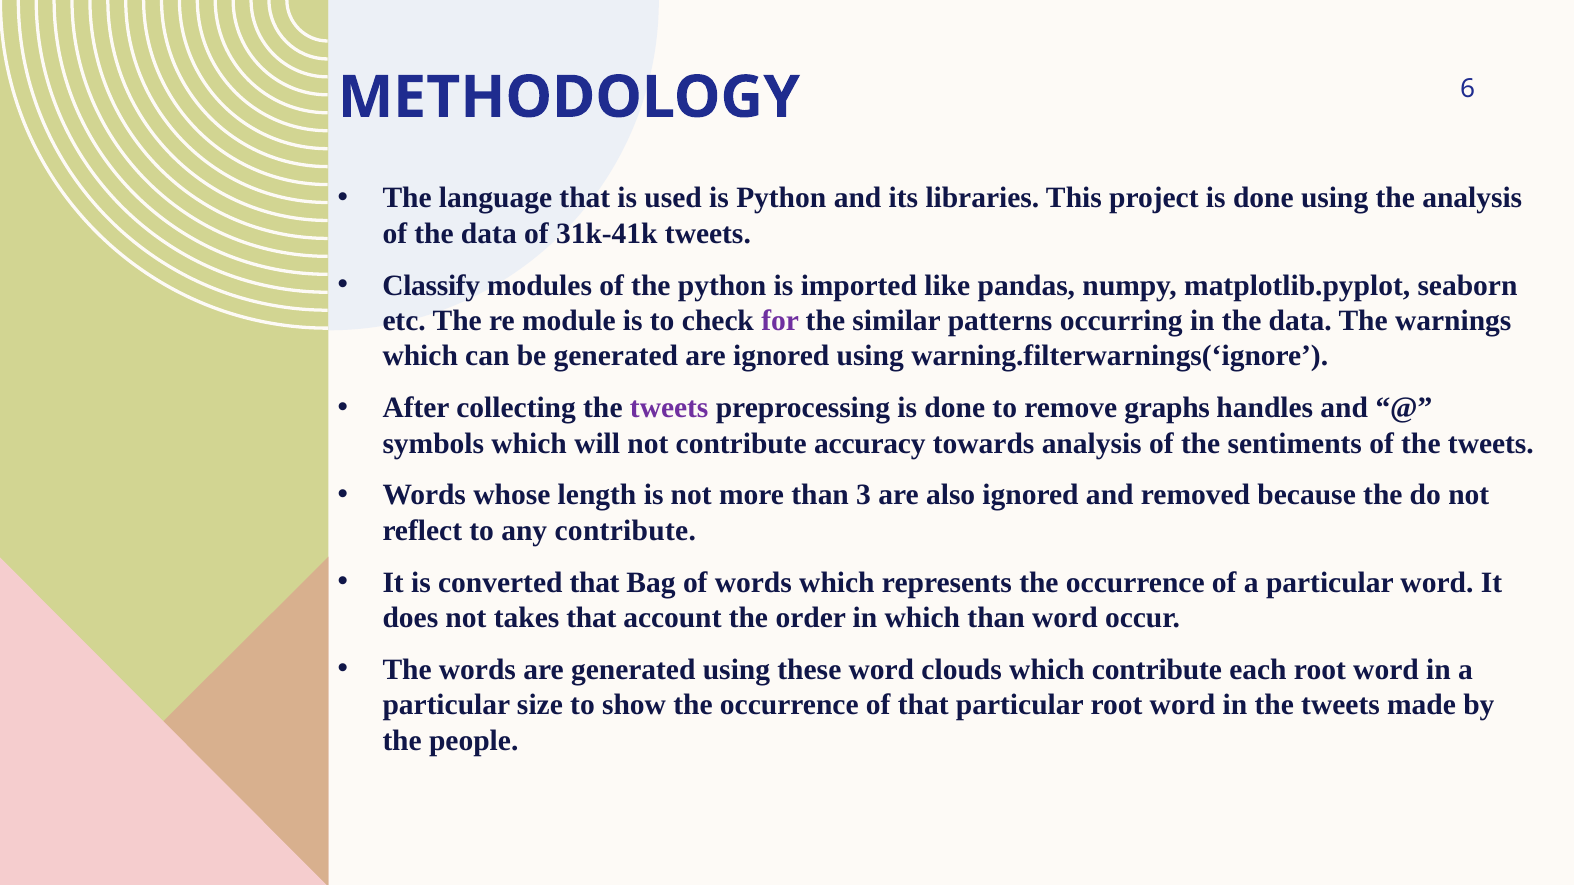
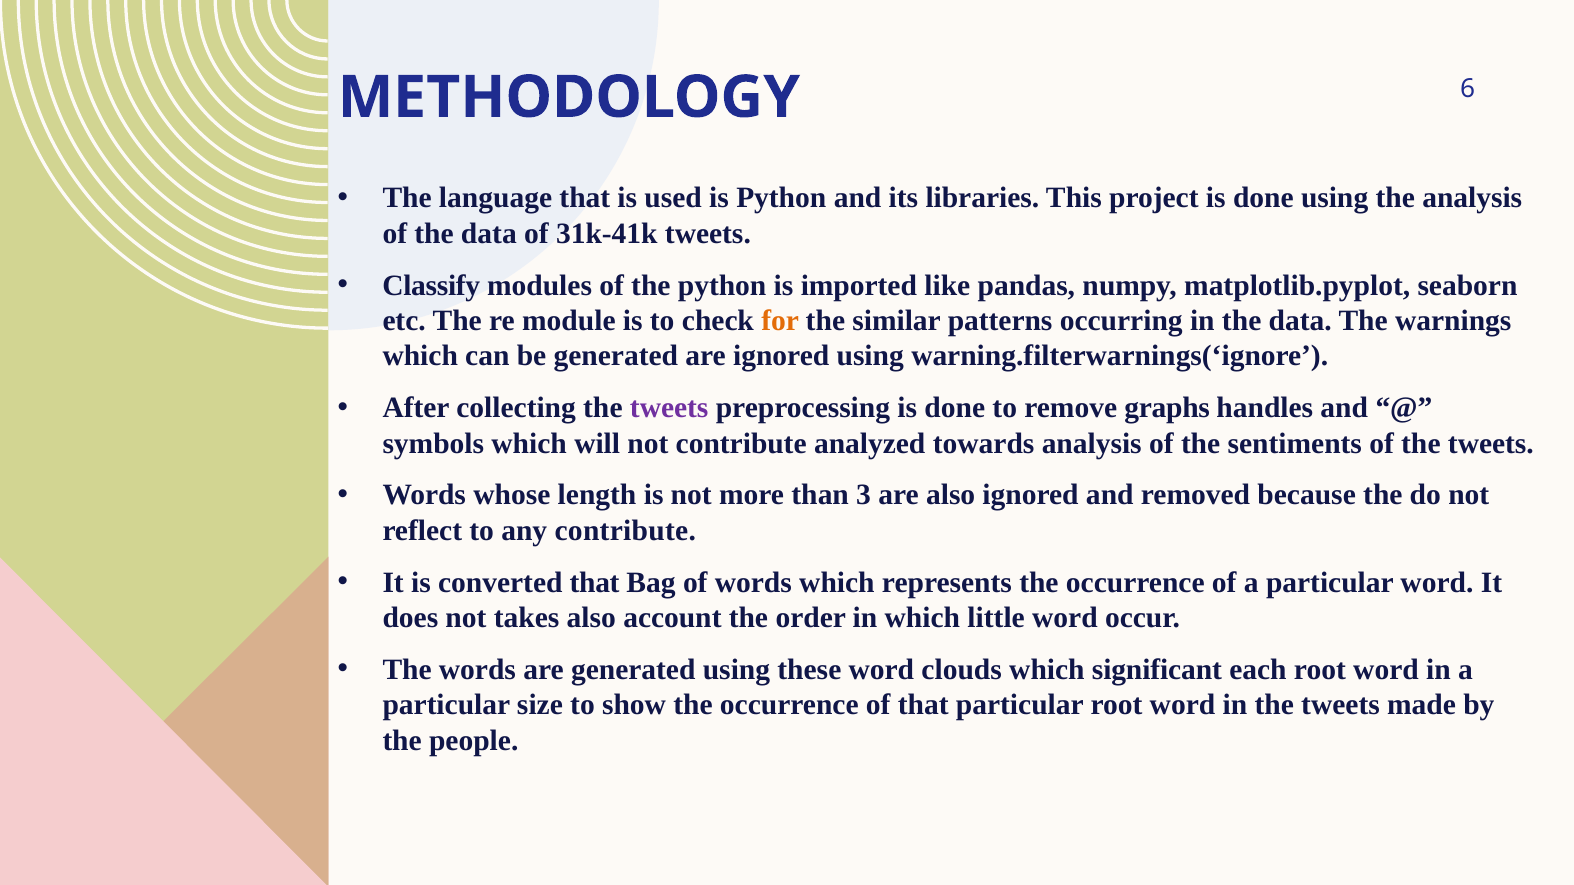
for colour: purple -> orange (780, 321)
accuracy: accuracy -> analyzed (870, 444)
takes that: that -> also (591, 618)
which than: than -> little (996, 618)
which contribute: contribute -> significant (1157, 670)
